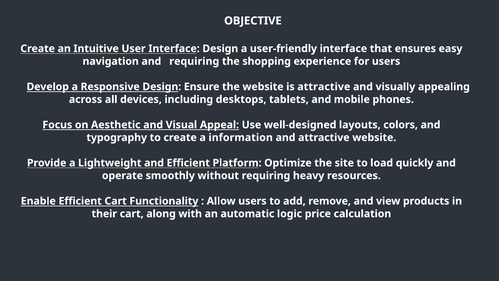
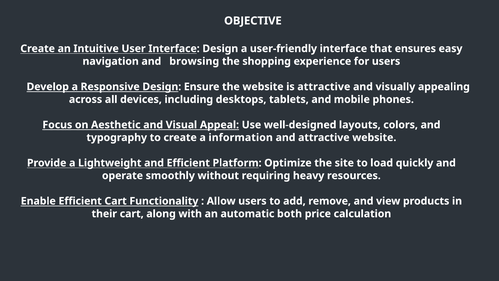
and requiring: requiring -> browsing (194, 61)
logic: logic -> both (290, 214)
